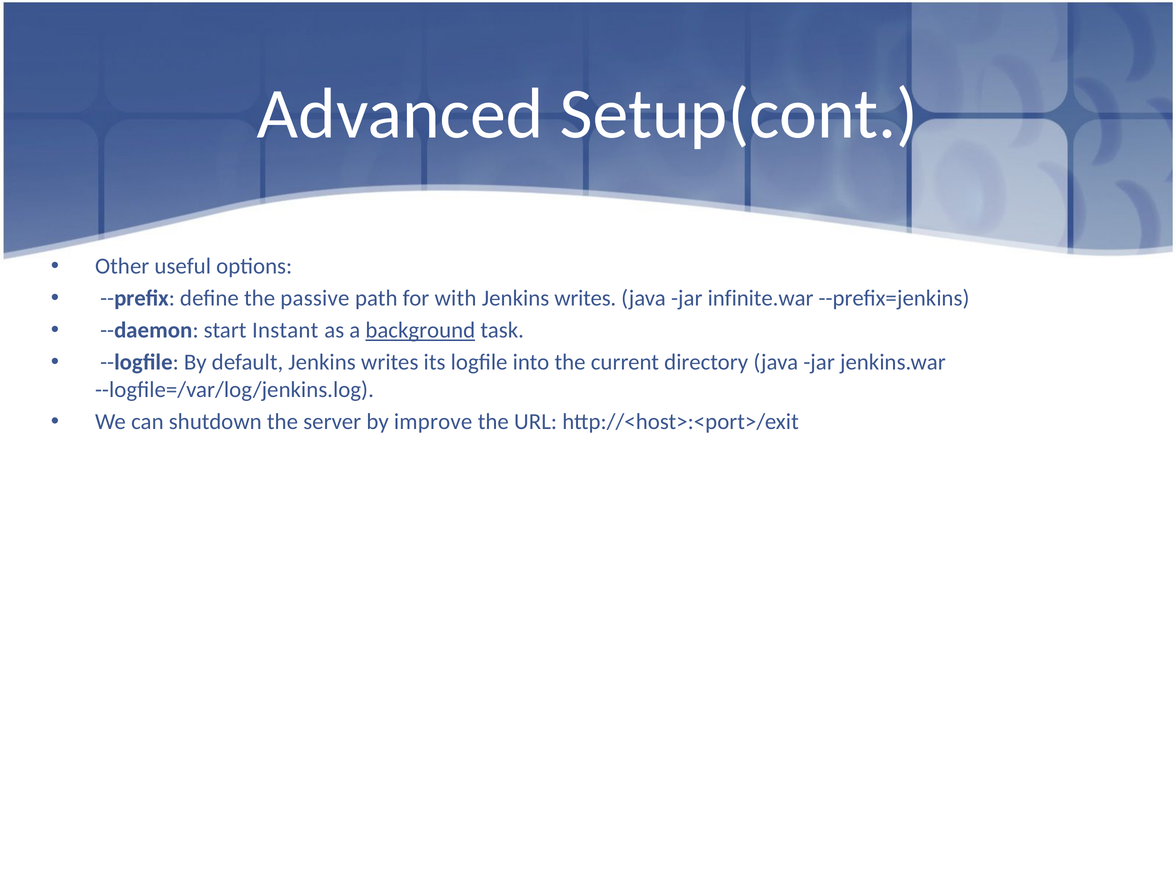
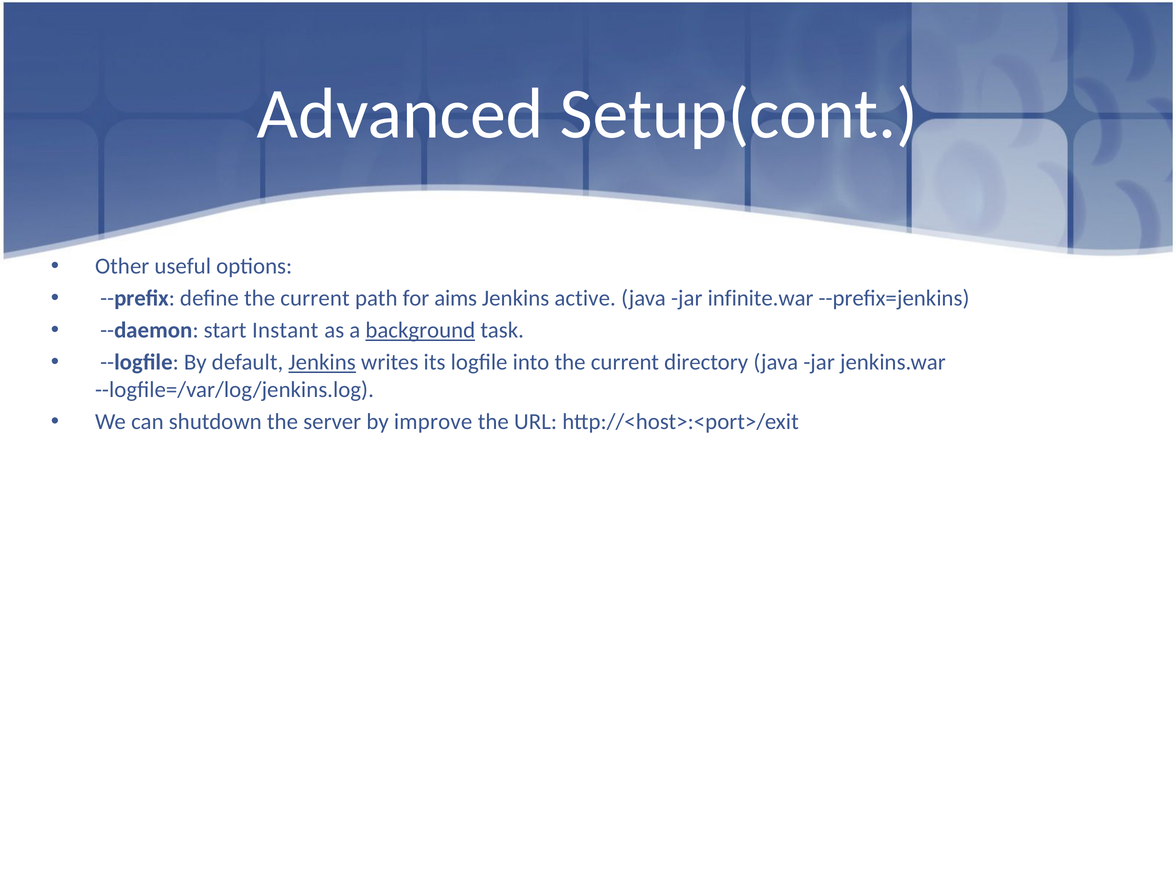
define the passive: passive -> current (315, 298)
with: with -> aims (456, 298)
writes: writes -> active (585, 298)
Jenkins underline: none -> present (322, 362)
